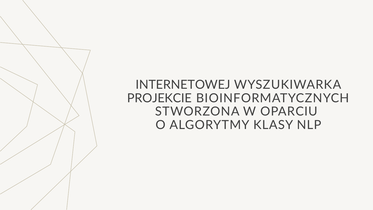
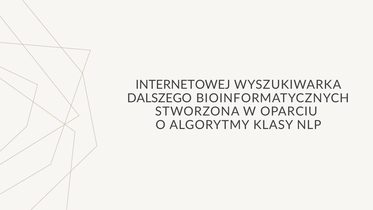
PROJEKCIE: PROJEKCIE -> DALSZEGO (159, 98)
